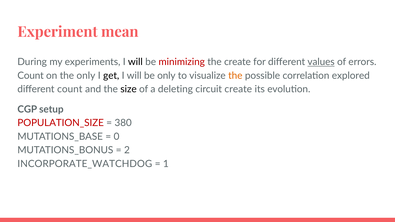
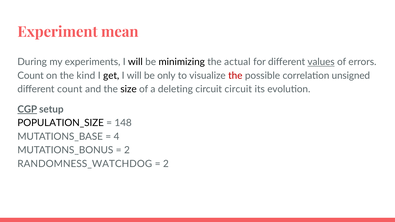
minimizing colour: red -> black (182, 62)
the create: create -> actual (237, 62)
the only: only -> kind (86, 76)
the colour: orange -> red (235, 76)
explored: explored -> unsigned (351, 76)
circuit create: create -> circuit (238, 89)
CGP underline: none -> present (27, 109)
POPULATION_SIZE colour: red -> black (61, 123)
380: 380 -> 148 (123, 123)
0: 0 -> 4 (116, 137)
INCORPORATE_WATCHDOG: INCORPORATE_WATCHDOG -> RANDOMNESS_WATCHDOG (85, 164)
1: 1 -> 2 (166, 164)
